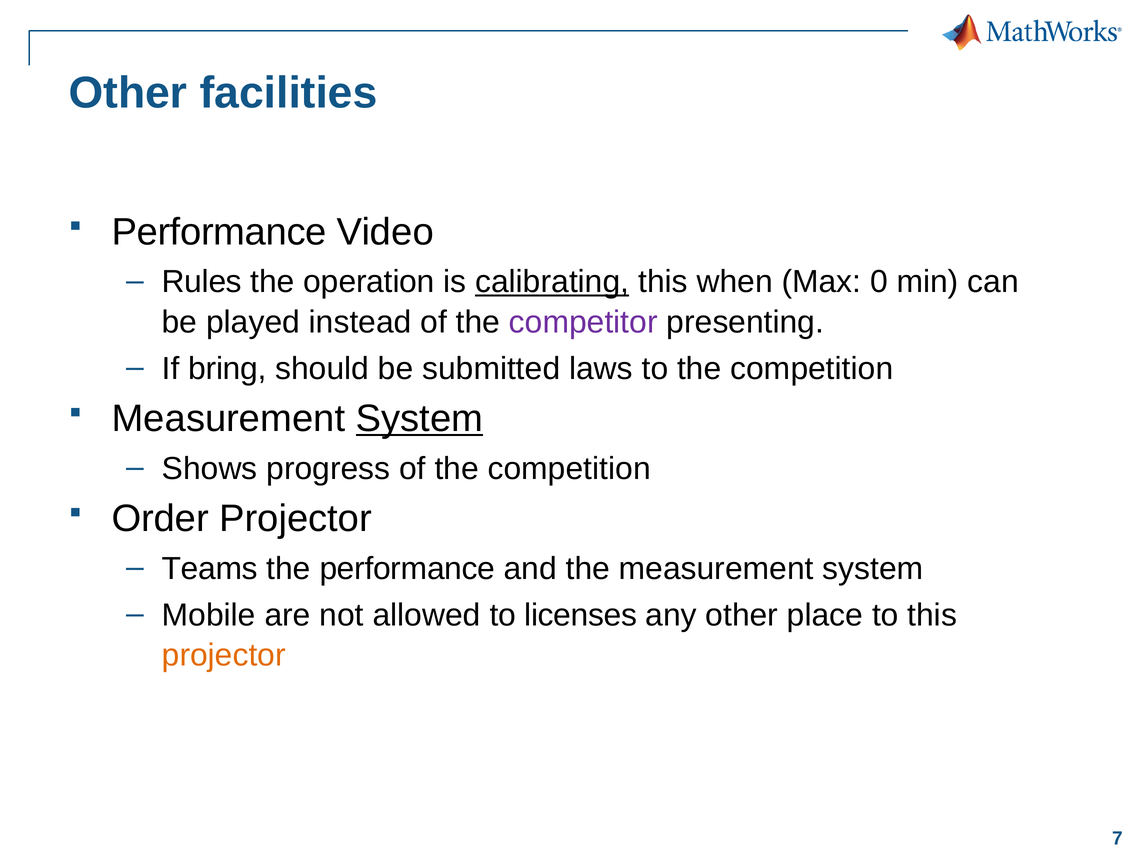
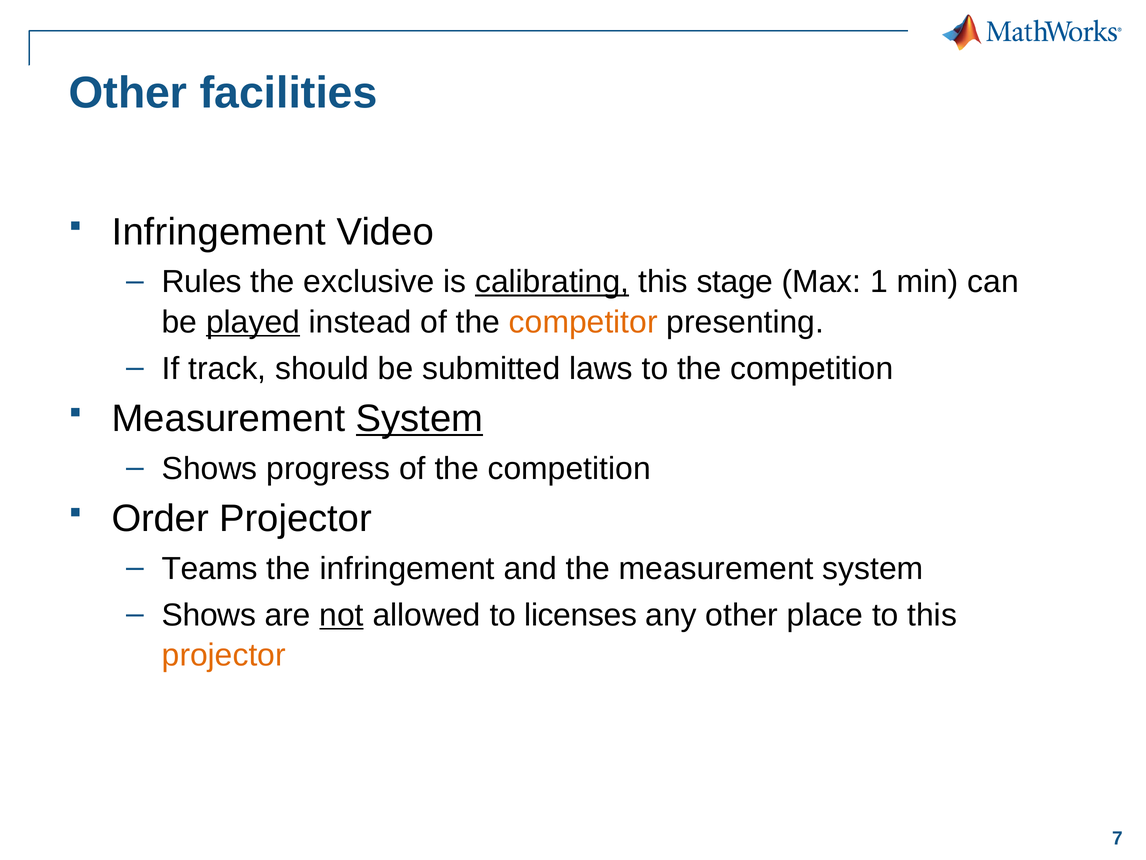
Performance: Performance -> Infringement (219, 232)
operation: operation -> exclusive (369, 282)
when: when -> stage (735, 282)
0: 0 -> 1 (879, 282)
played underline: none -> present (253, 322)
competitor colour: purple -> orange (583, 322)
bring: bring -> track (227, 368)
the performance: performance -> infringement (407, 568)
Mobile: Mobile -> Shows (209, 615)
not underline: none -> present (342, 615)
